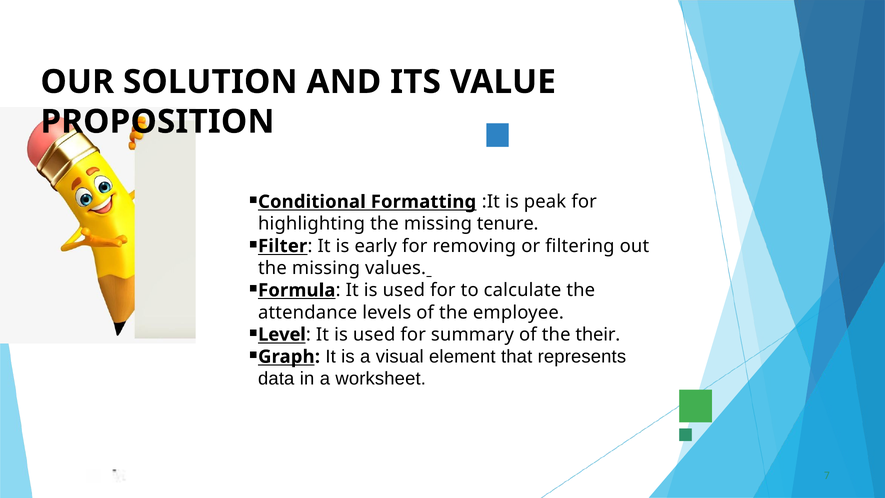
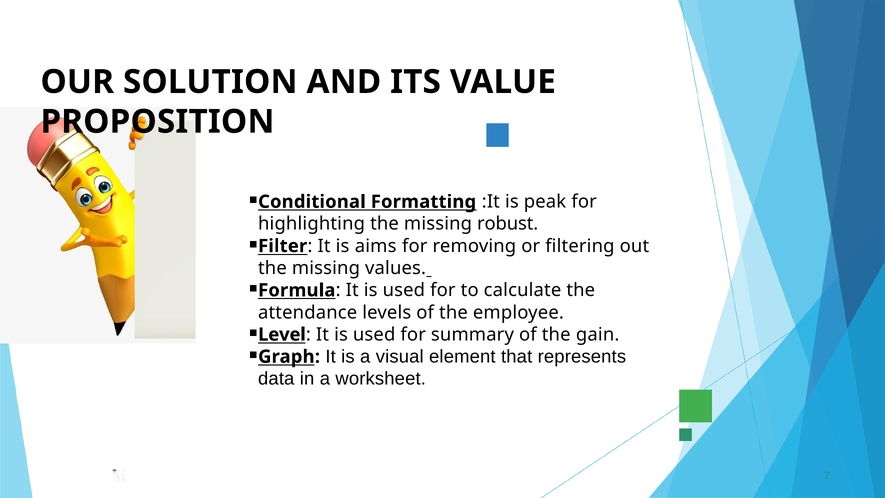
tenure: tenure -> robust (508, 224)
early: early -> aims (376, 246)
their: their -> gain (598, 334)
